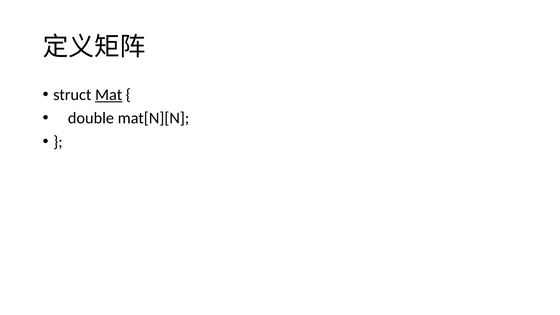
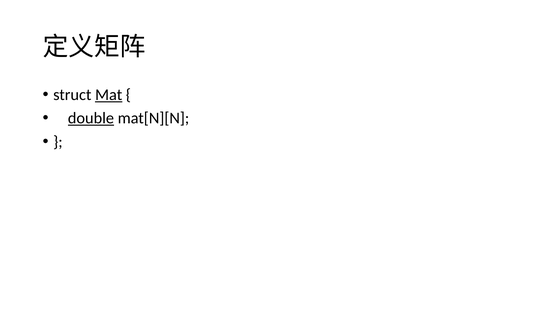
double underline: none -> present (91, 118)
